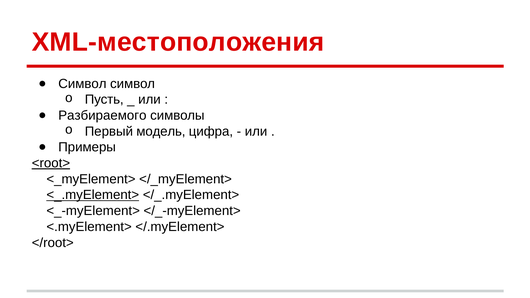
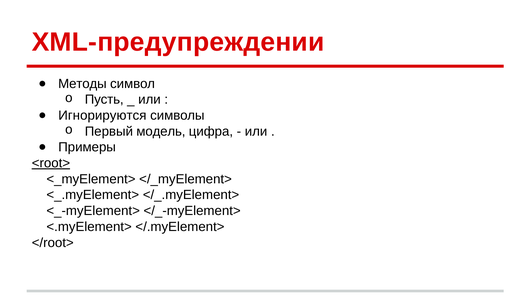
XML-местоположения: XML-местоположения -> XML-предупреждении (178, 42)
Символ: Символ -> Методы (82, 84)
Разбираемого: Разбираемого -> Игнорируются (102, 116)
<_.myElement> underline: present -> none (93, 195)
